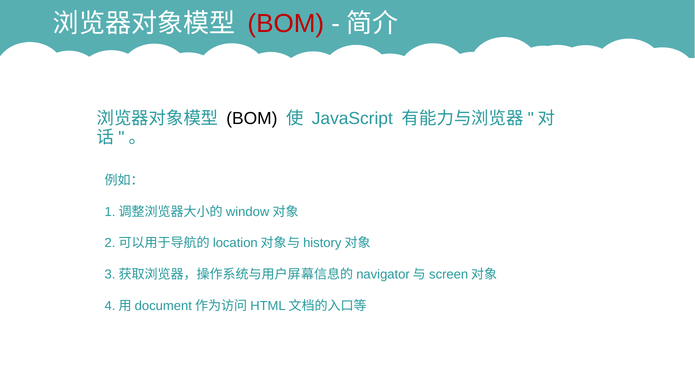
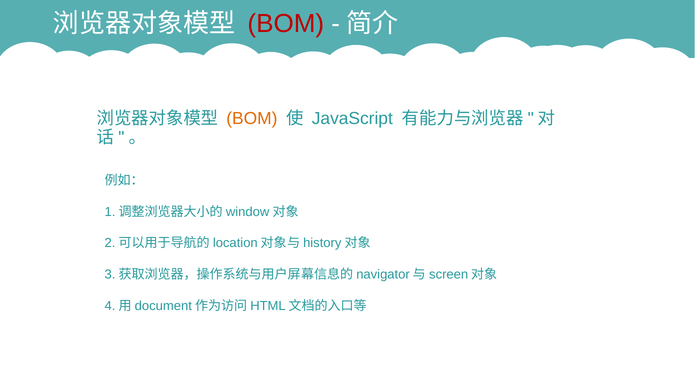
BOM colour: black -> orange (252, 119)
